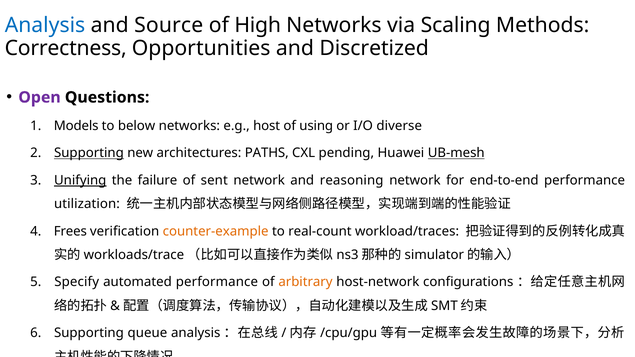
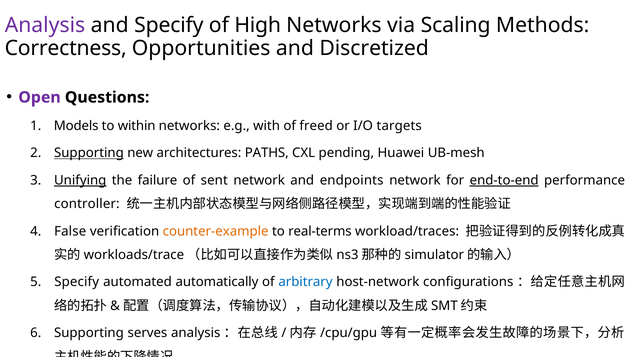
Analysis colour: blue -> purple (45, 25)
and Source: Source -> Specify (169, 25)
below: below -> within (137, 126)
e.g host: host -> with (267, 126)
using: using -> freed (316, 126)
diverse: diverse -> targets (399, 126)
UB-mesh underline: present -> none (456, 153)
reasoning: reasoning -> endpoints (352, 180)
end-to-end underline: none -> present (504, 180)
utilization: utilization -> controller (87, 204)
Frees: Frees -> False (70, 231)
real-count: real-count -> real-terms (320, 231)
automated performance: performance -> automatically (217, 282)
arbitrary colour: orange -> blue (305, 282)
queue: queue -> serves (147, 333)
